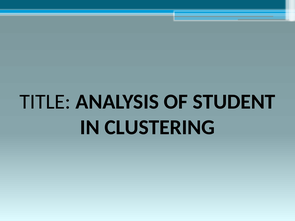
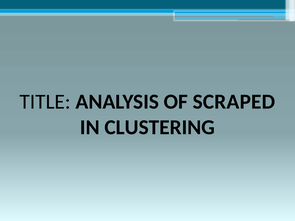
STUDENT: STUDENT -> SCRAPED (234, 102)
